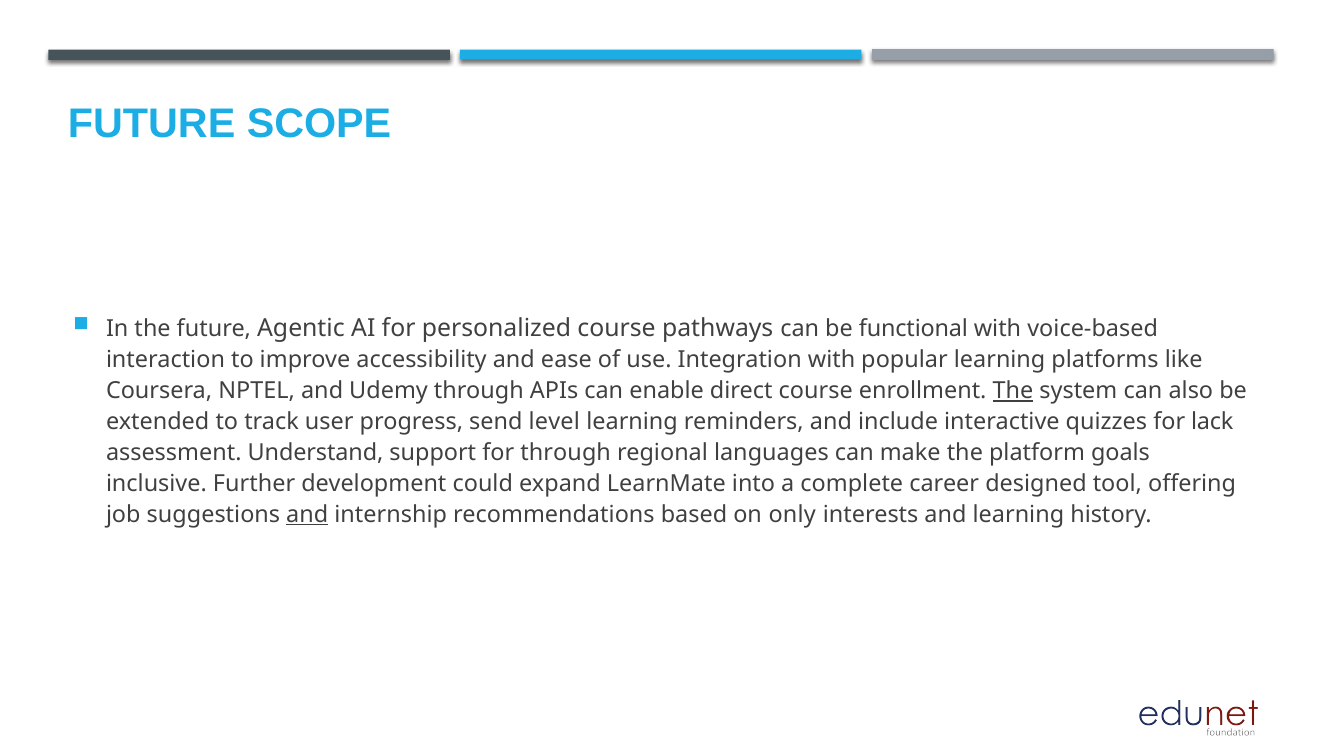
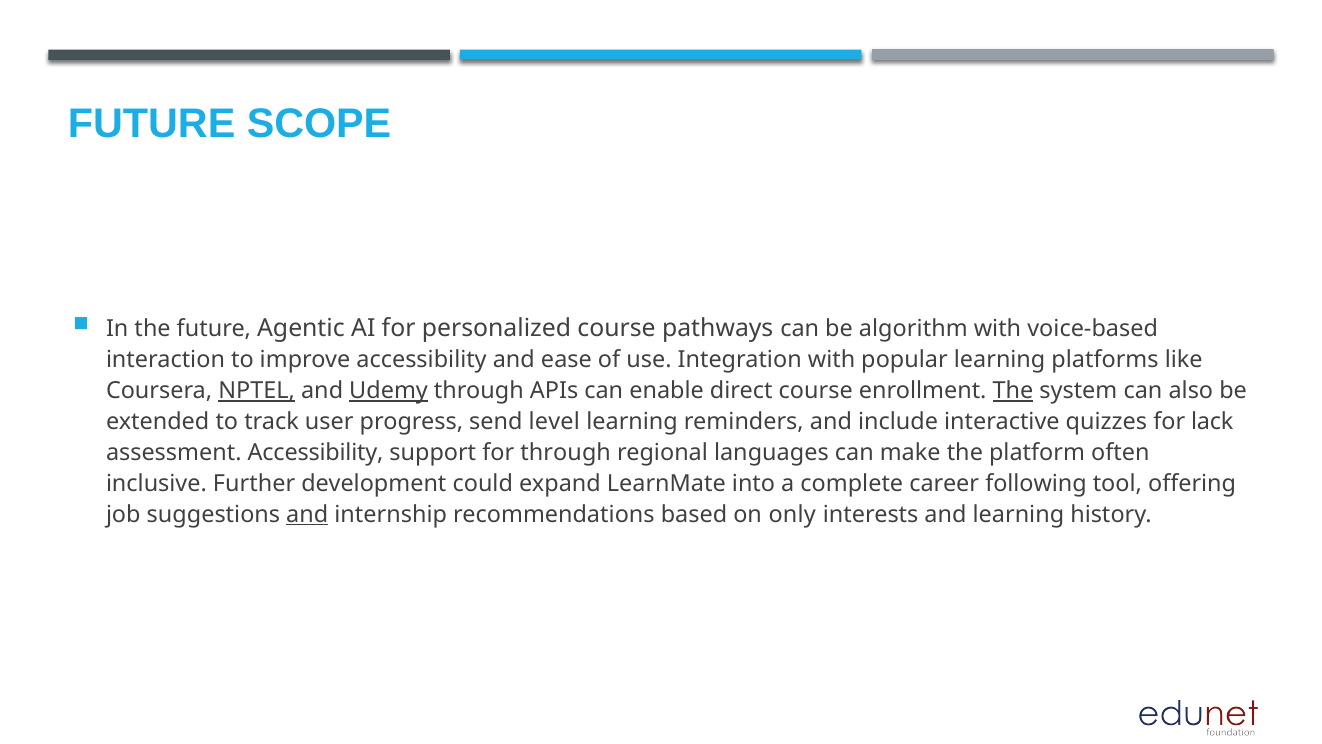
functional: functional -> algorithm (913, 329)
NPTEL underline: none -> present (257, 391)
Udemy underline: none -> present (389, 391)
assessment Understand: Understand -> Accessibility (316, 453)
goals: goals -> often (1120, 453)
designed: designed -> following (1036, 483)
